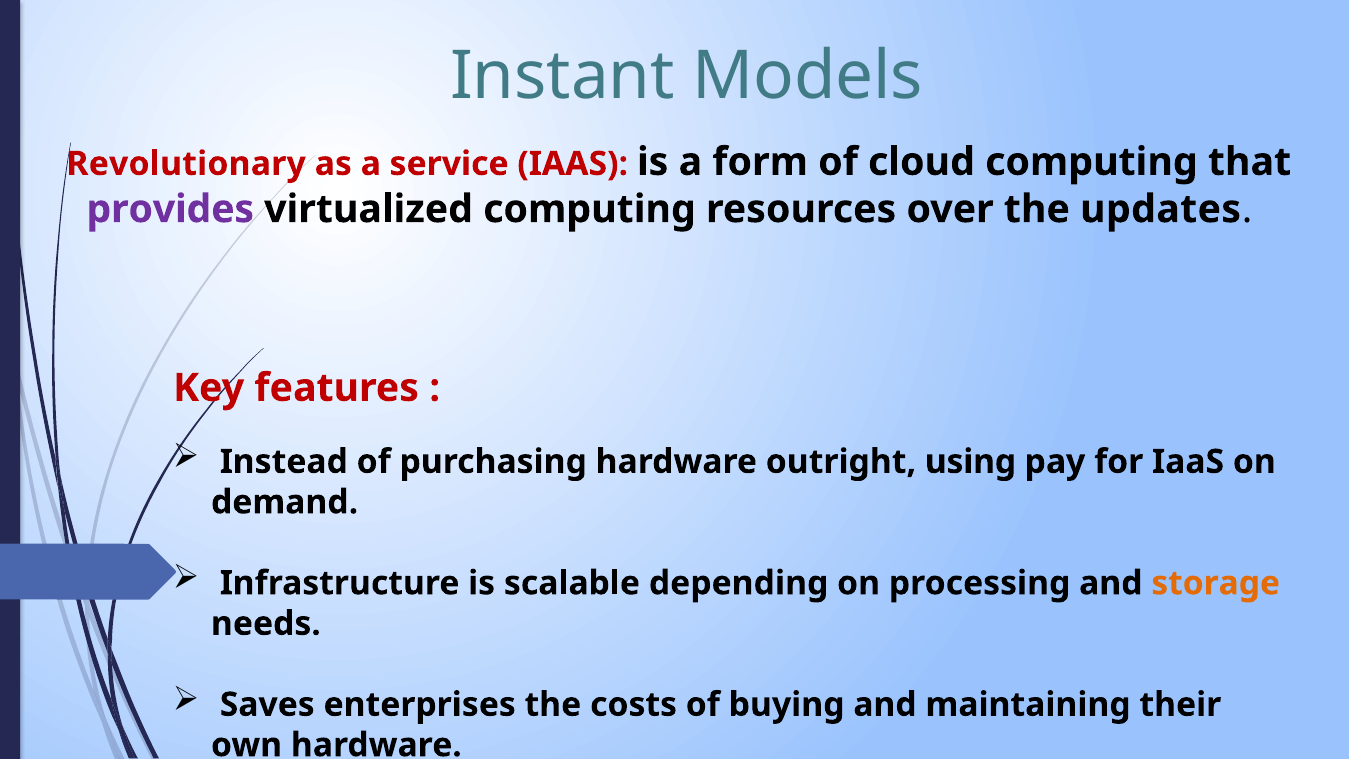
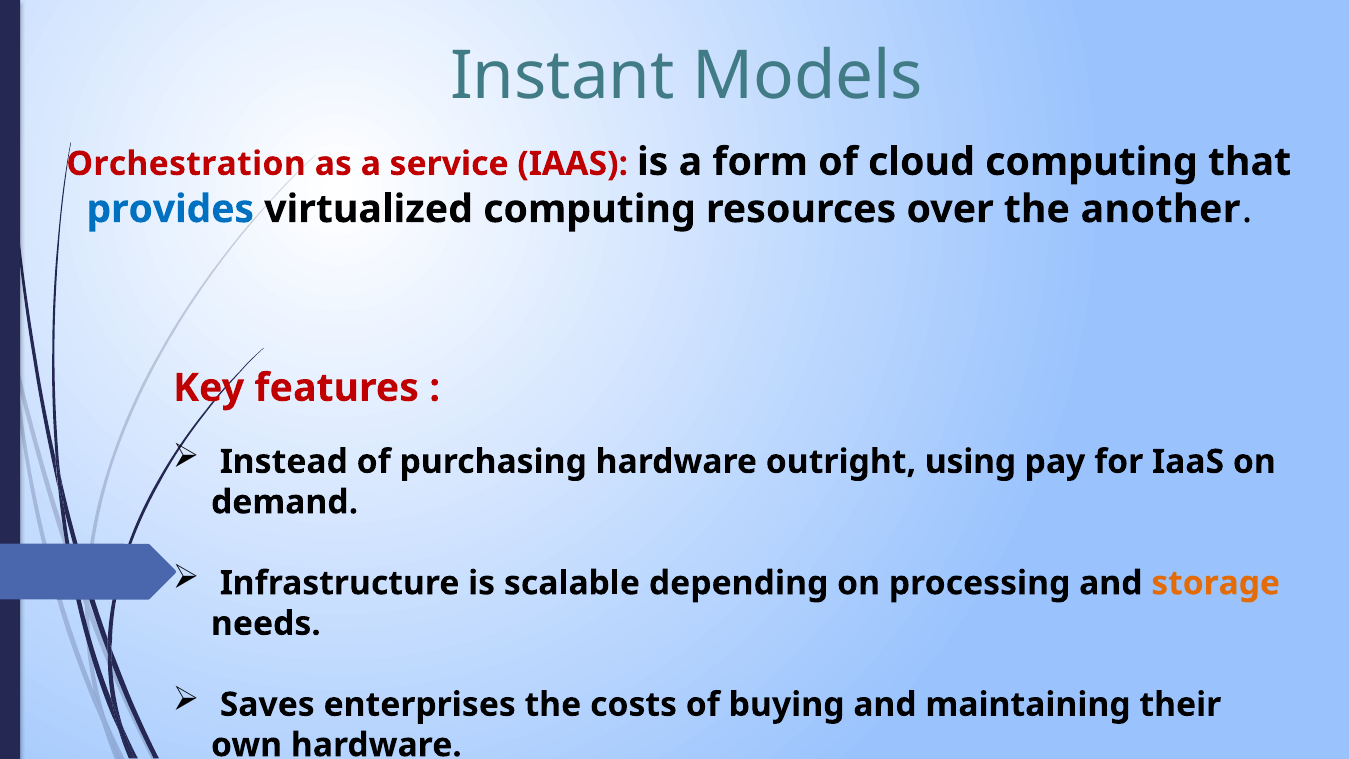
Revolutionary: Revolutionary -> Orchestration (186, 164)
provides colour: purple -> blue (170, 209)
updates: updates -> another (1161, 209)
